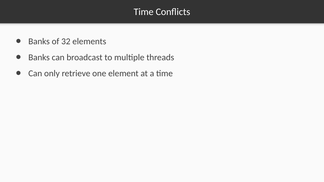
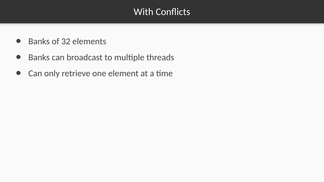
Time: Time -> With (144, 12)
